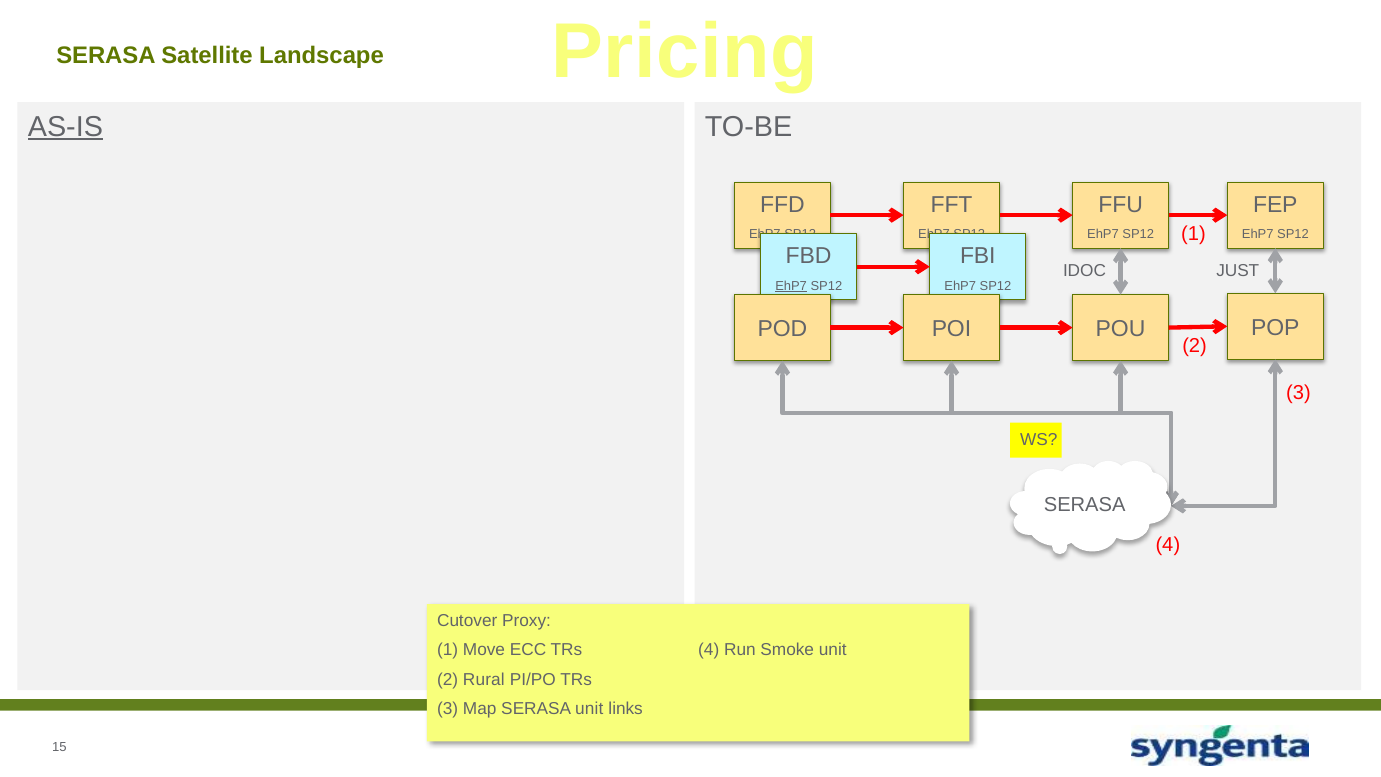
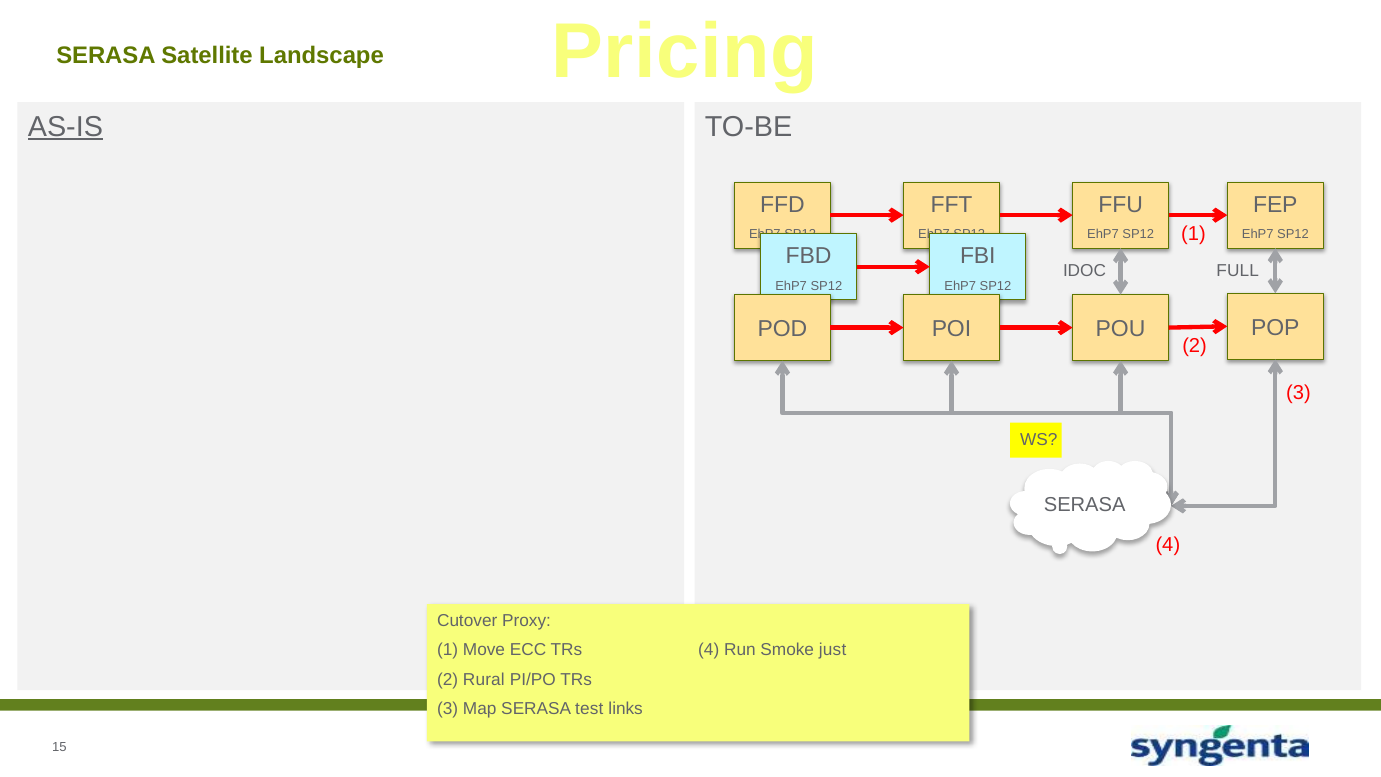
JUST: JUST -> FULL (1238, 271)
EhP7 underline: present -> none (791, 286)
Smoke unit: unit -> just (833, 650)
SERASA unit: unit -> test (589, 709)
